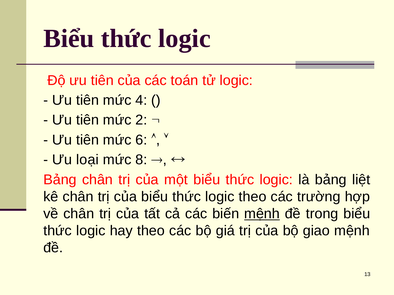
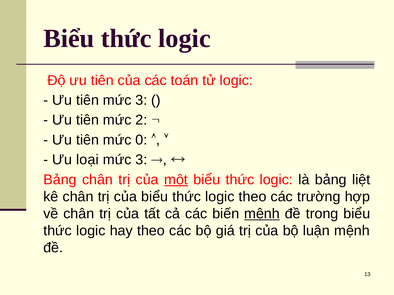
tiên mức 4: 4 -> 3 (141, 100)
6: 6 -> 0 (141, 140)
8: 8 -> 3 (141, 160)
một underline: none -> present (176, 180)
giao: giao -> luận (316, 231)
